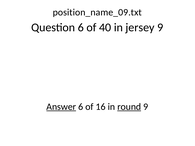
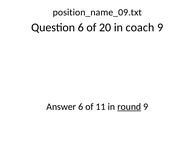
40: 40 -> 20 (105, 28)
jersey: jersey -> coach (140, 28)
Answer underline: present -> none (61, 107)
16: 16 -> 11 (101, 107)
